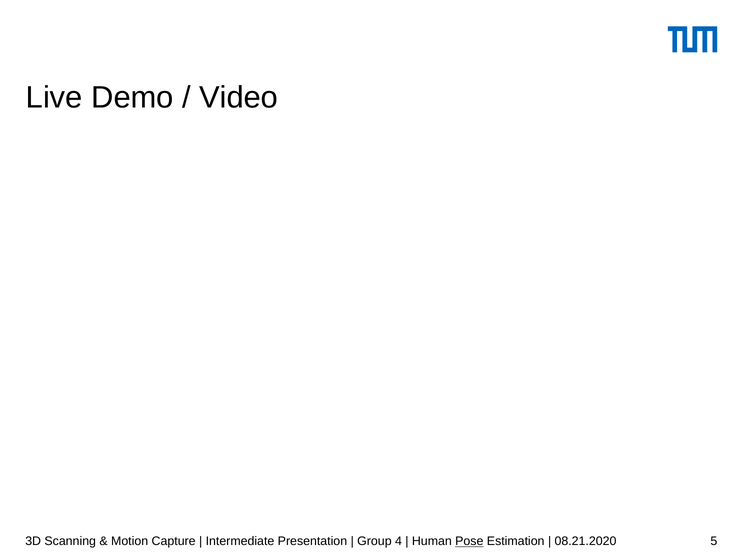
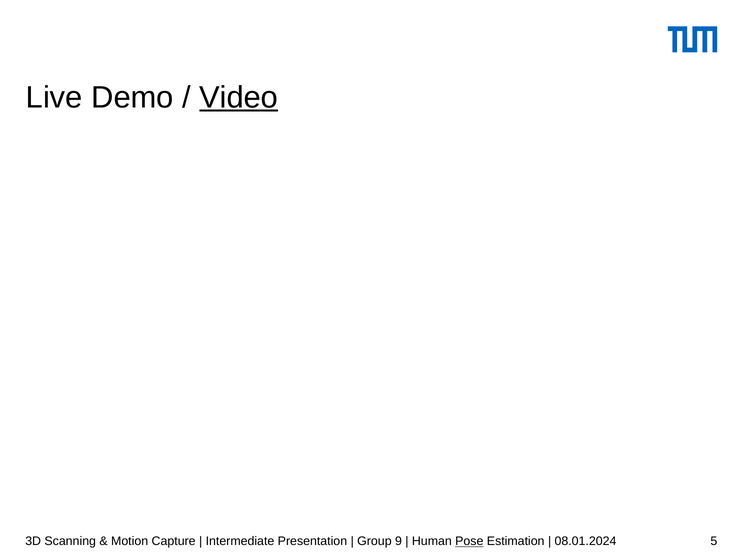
Video underline: none -> present (239, 97)
4: 4 -> 9 (398, 542)
08.21.2020: 08.21.2020 -> 08.01.2024 (585, 542)
